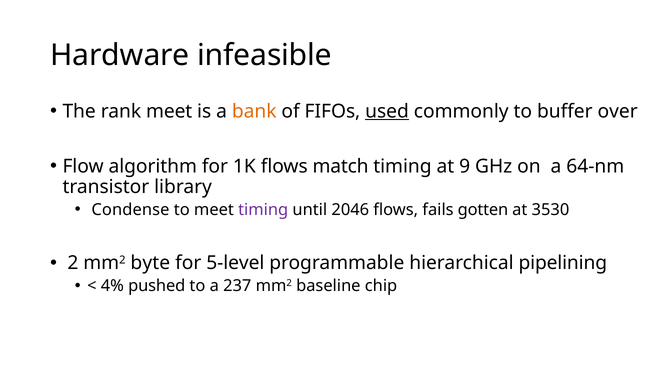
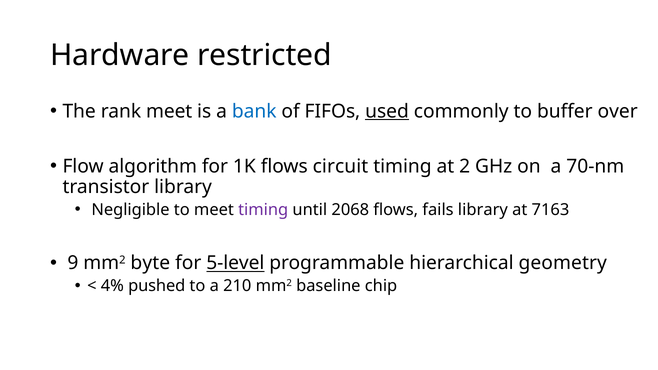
infeasible: infeasible -> restricted (265, 55)
bank colour: orange -> blue (254, 111)
match: match -> circuit (340, 166)
9: 9 -> 2 (465, 166)
64-nm: 64-nm -> 70-nm (595, 166)
Condense: Condense -> Negligible (131, 210)
2046: 2046 -> 2068 (350, 210)
fails gotten: gotten -> library (483, 210)
3530: 3530 -> 7163 (550, 210)
2: 2 -> 9 (73, 263)
5-level underline: none -> present (235, 263)
pipelining: pipelining -> geometry (563, 263)
237: 237 -> 210 (237, 286)
